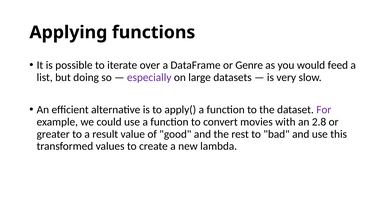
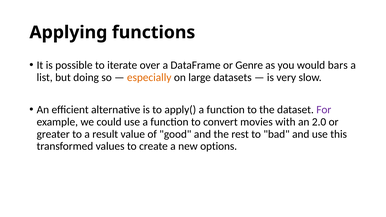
feed: feed -> bars (338, 65)
especially colour: purple -> orange (149, 77)
2.8: 2.8 -> 2.0 (319, 122)
lambda: lambda -> options (219, 146)
